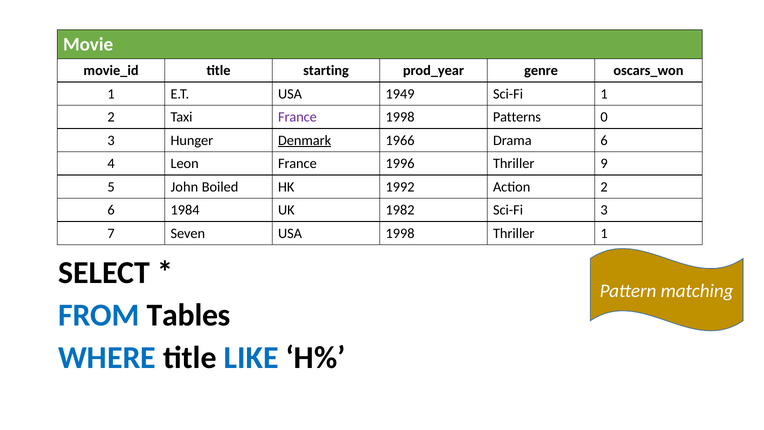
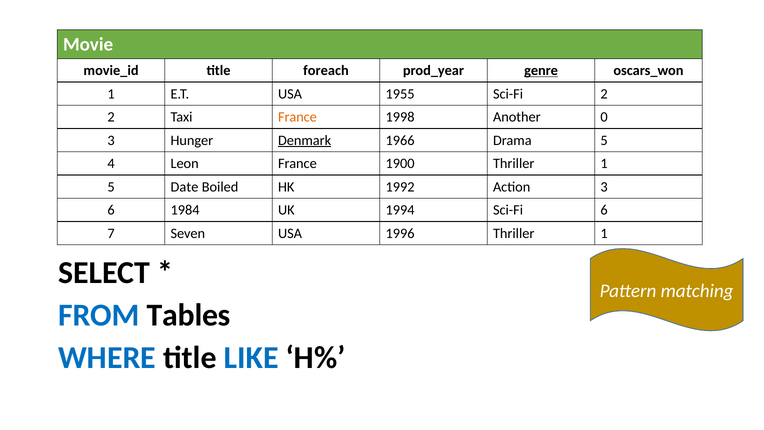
starting: starting -> foreach (326, 70)
genre underline: none -> present (541, 70)
1949: 1949 -> 1955 (400, 94)
Sci-Fi 1: 1 -> 2 (604, 94)
France colour: purple -> orange (297, 117)
Patterns: Patterns -> Another (517, 117)
Drama 6: 6 -> 5 (604, 140)
1996: 1996 -> 1900 (400, 163)
9: 9 -> 1 (604, 163)
John: John -> Date (184, 187)
Action 2: 2 -> 3 (604, 187)
1982: 1982 -> 1994 (400, 210)
Sci-Fi 3: 3 -> 6 (604, 210)
USA 1998: 1998 -> 1996 (400, 233)
